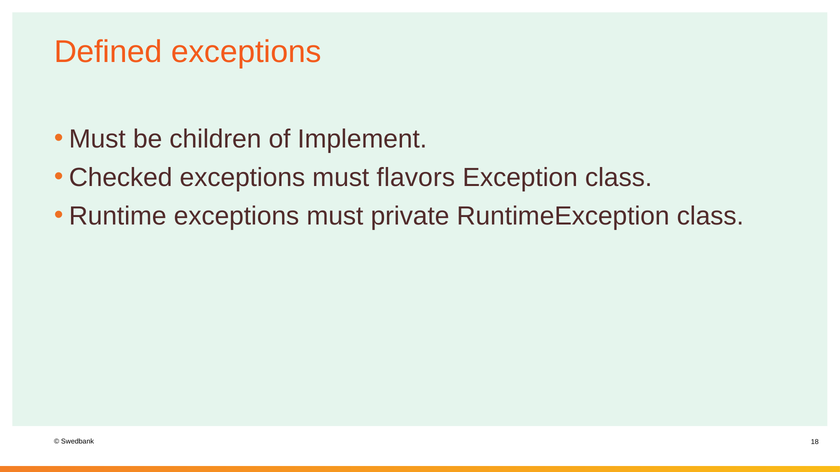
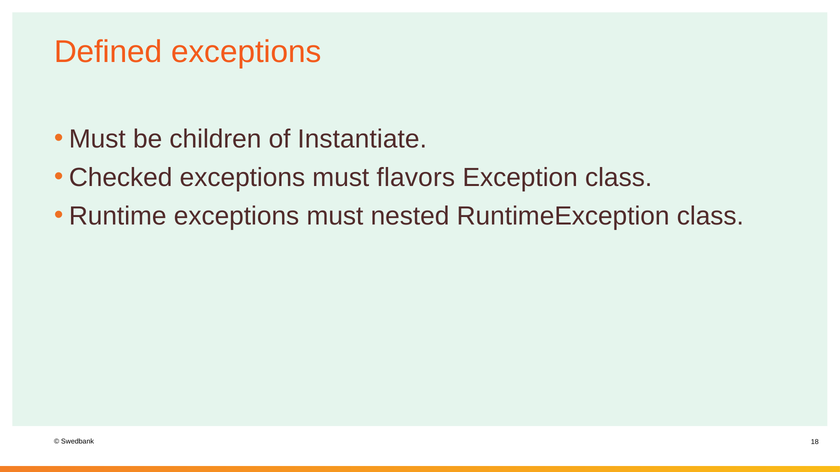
Implement: Implement -> Instantiate (362, 139)
private: private -> nested (410, 216)
